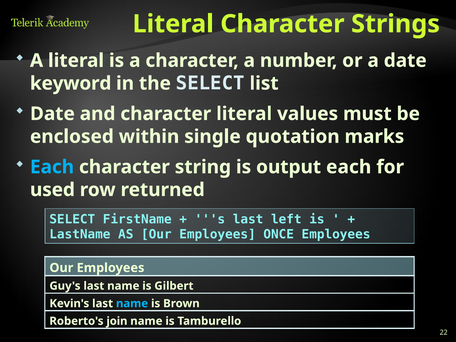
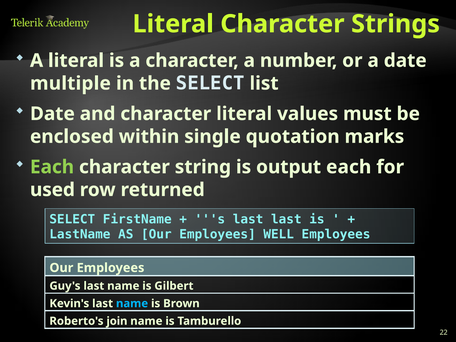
keyword: keyword -> multiple (70, 83)
Each colour: light blue -> light green (52, 167)
last left: left -> last (286, 219)
ONCE: ONCE -> WELL (279, 234)
